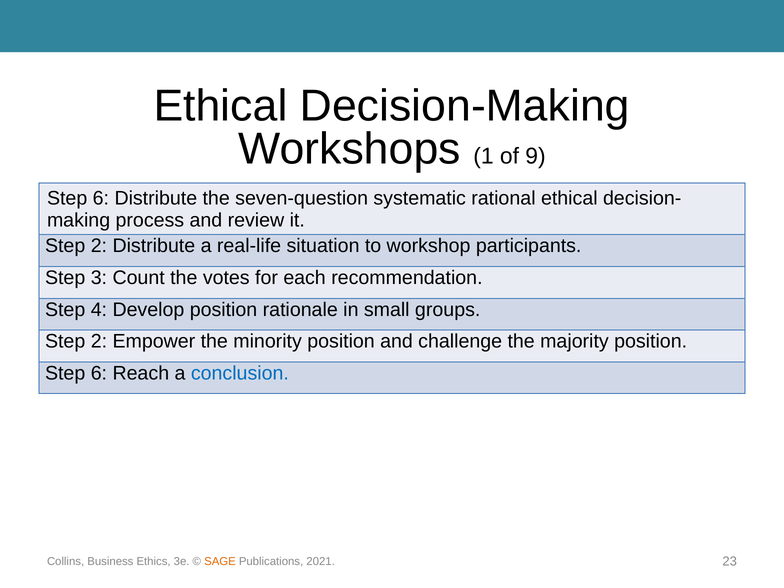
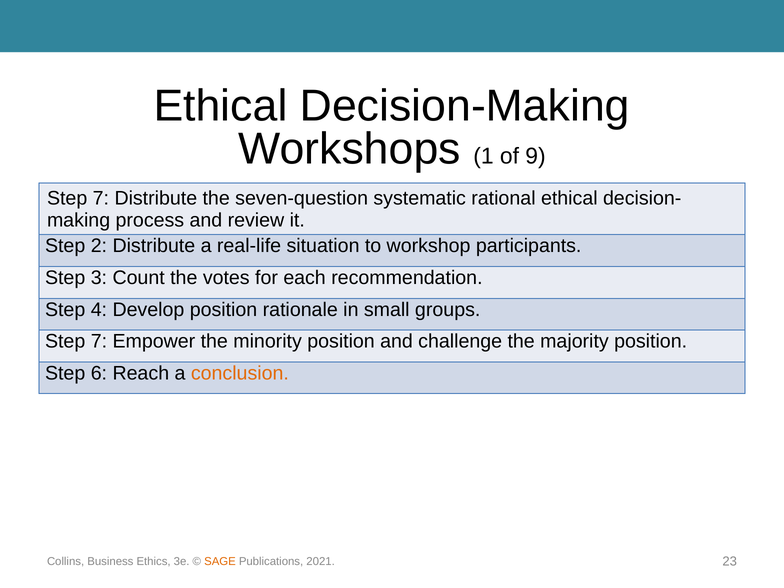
6: 6 -> 7 (101, 198)
2: 2 -> 7 (99, 341)
conclusion colour: blue -> orange (240, 373)
